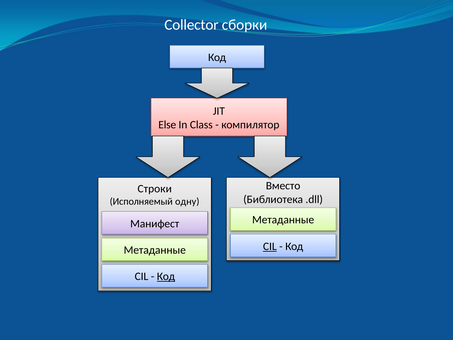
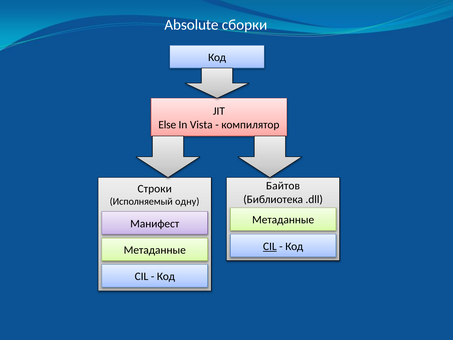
Collector: Collector -> Absolute (191, 25)
Class: Class -> Vista (201, 125)
Вместо: Вместо -> Байтов (283, 186)
Код underline: present -> none (166, 276)
